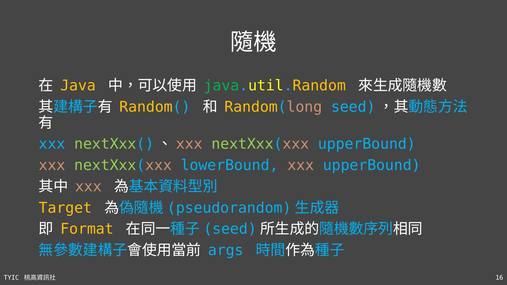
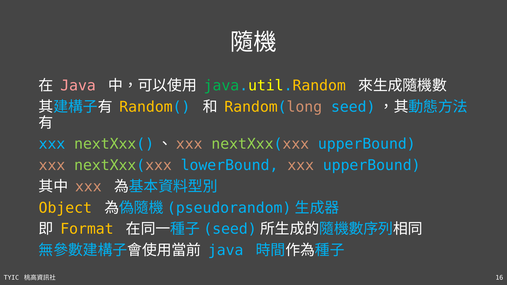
Java colour: yellow -> pink (78, 86)
Target: Target -> Object (65, 208)
args: args -> java (226, 250)
